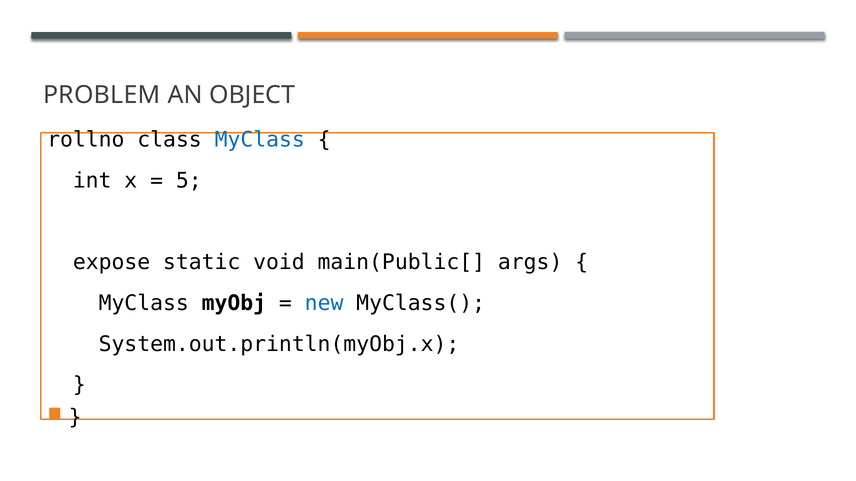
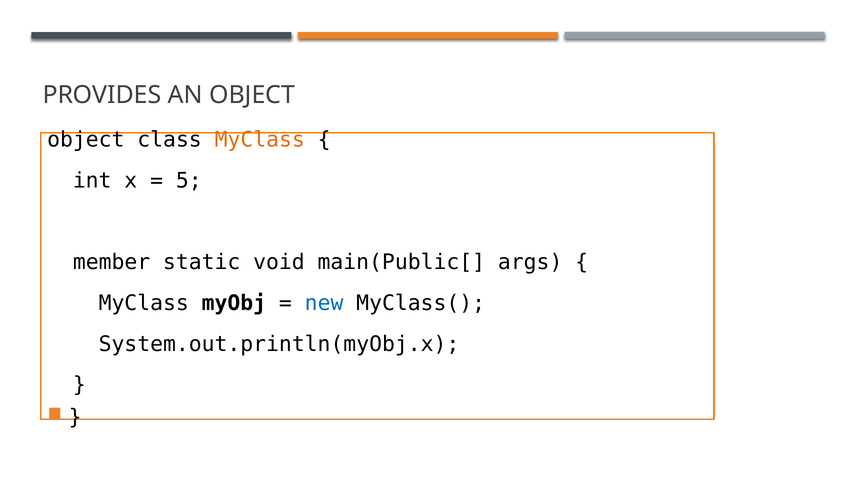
PROBLEM: PROBLEM -> PROVIDES (102, 95)
rollno: rollno -> object (86, 140)
MyClass colour: blue -> orange (260, 140)
expose: expose -> member (112, 263)
